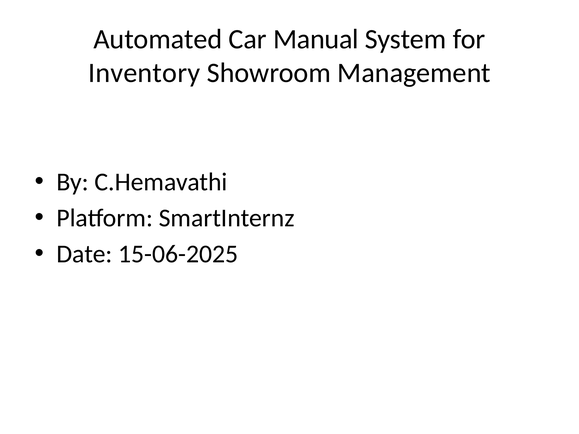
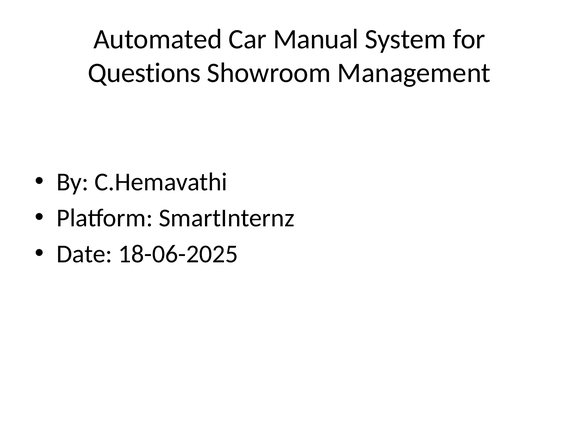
Inventory: Inventory -> Questions (144, 73)
15-06-2025: 15-06-2025 -> 18-06-2025 (178, 254)
